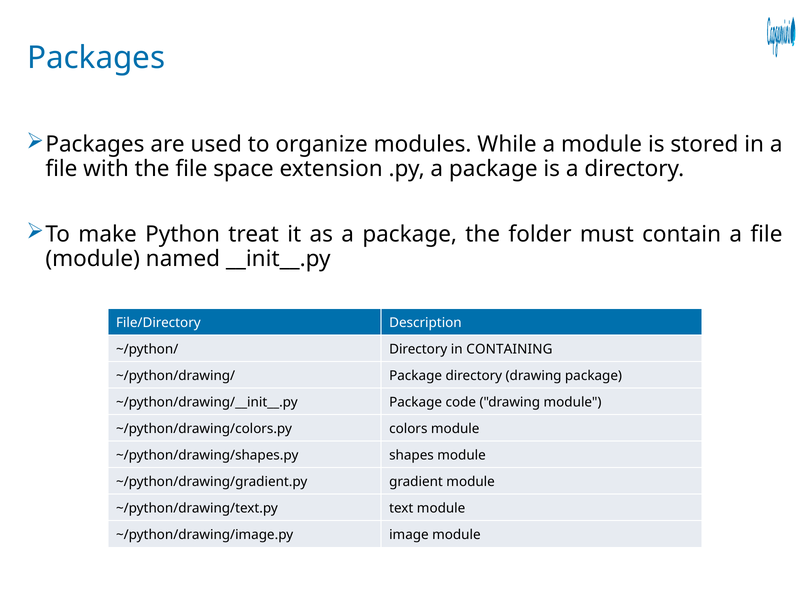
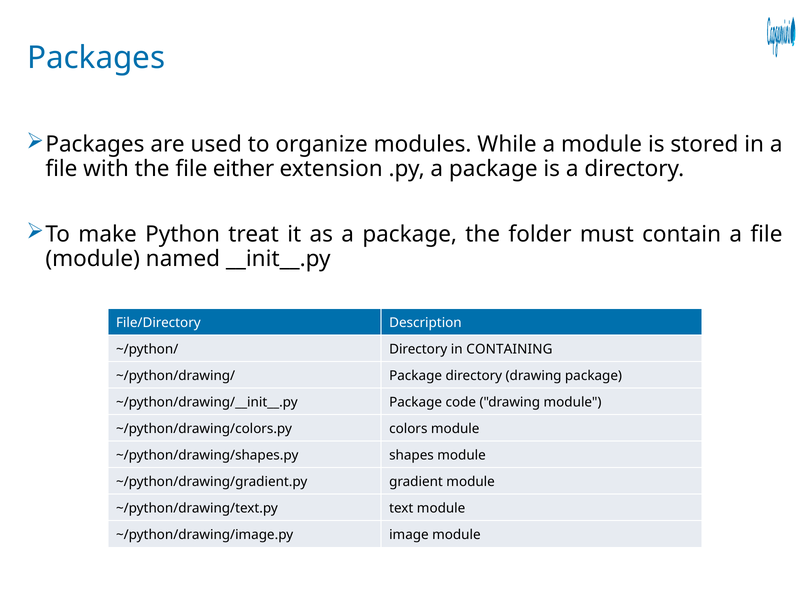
space: space -> either (244, 169)
